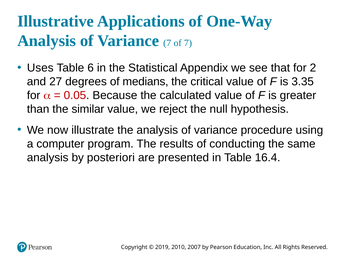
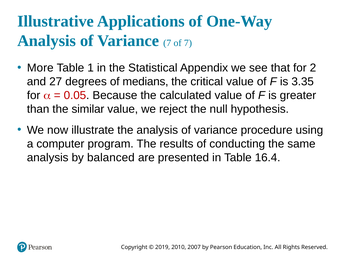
Uses: Uses -> More (40, 68)
6: 6 -> 1 (91, 68)
posteriori: posteriori -> balanced (111, 158)
